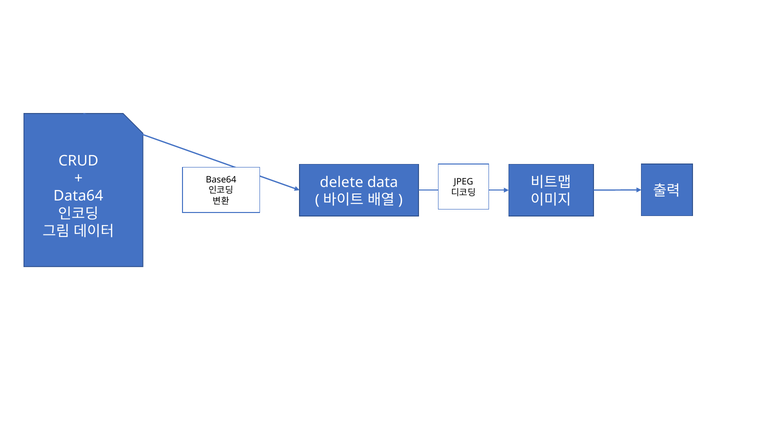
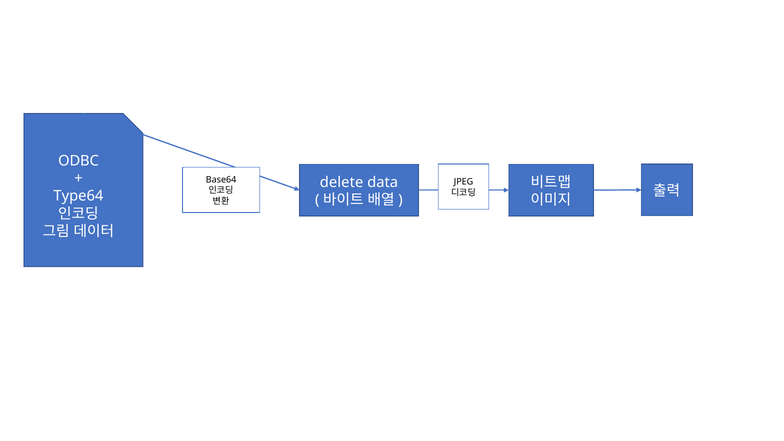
CRUD: CRUD -> ODBC (79, 161)
Data64: Data64 -> Type64 (78, 196)
